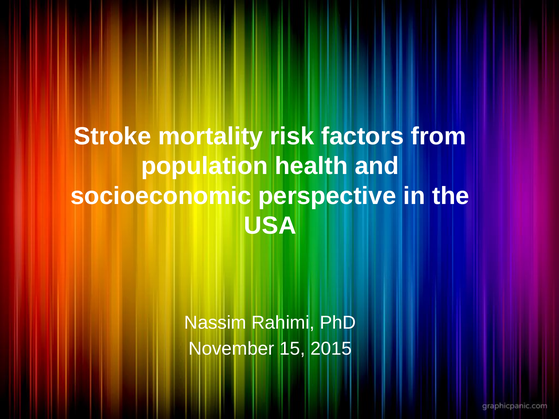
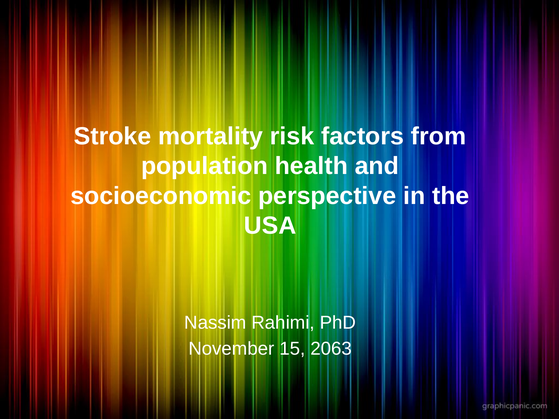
2015: 2015 -> 2063 (331, 349)
